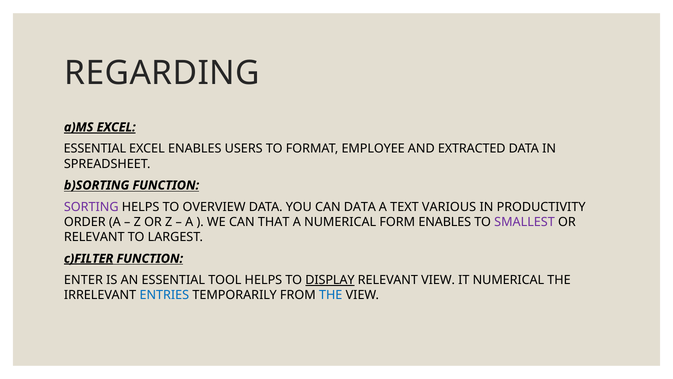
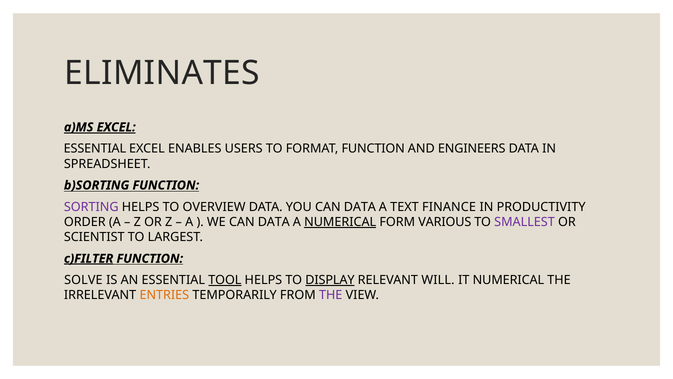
REGARDING: REGARDING -> ELIMINATES (162, 73)
FORMAT EMPLOYEE: EMPLOYEE -> FUNCTION (373, 149)
EXTRACTED: EXTRACTED -> ENGINEERS (472, 149)
VARIOUS: VARIOUS -> FINANCE (449, 207)
WE CAN THAT: THAT -> DATA (274, 222)
NUMERICAL underline: none -> present (340, 222)
FORM ENABLES: ENABLES -> VARIOUS (445, 222)
RELEVANT: RELEVANT -> SCIENTIST (94, 237)
ENTER: ENTER -> SOLVE (83, 280)
TOOL underline: none -> present (225, 280)
RELEVANT VIEW: VIEW -> WILL (438, 280)
ENTRIES colour: blue -> orange (164, 295)
THE colour: blue -> purple (331, 295)
